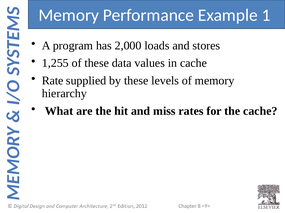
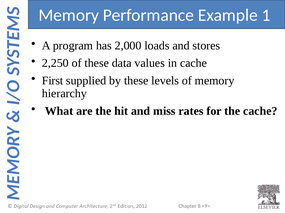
1,255: 1,255 -> 2,250 (55, 63)
Rate: Rate -> First (53, 81)
